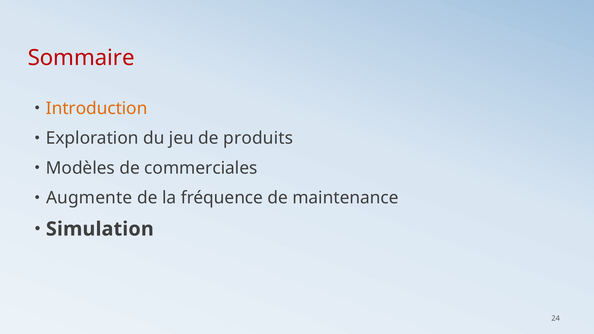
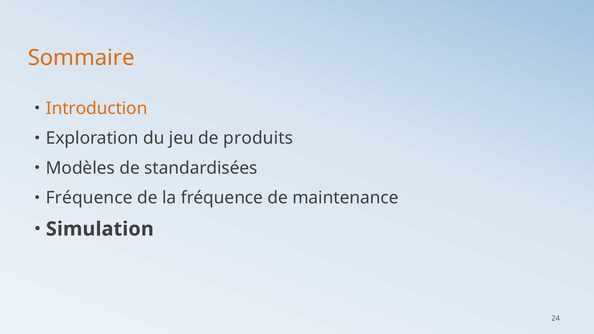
Sommaire colour: red -> orange (81, 58)
commerciales: commerciales -> standardisées (201, 168)
Augmente: Augmente -> Fréquence (89, 198)
